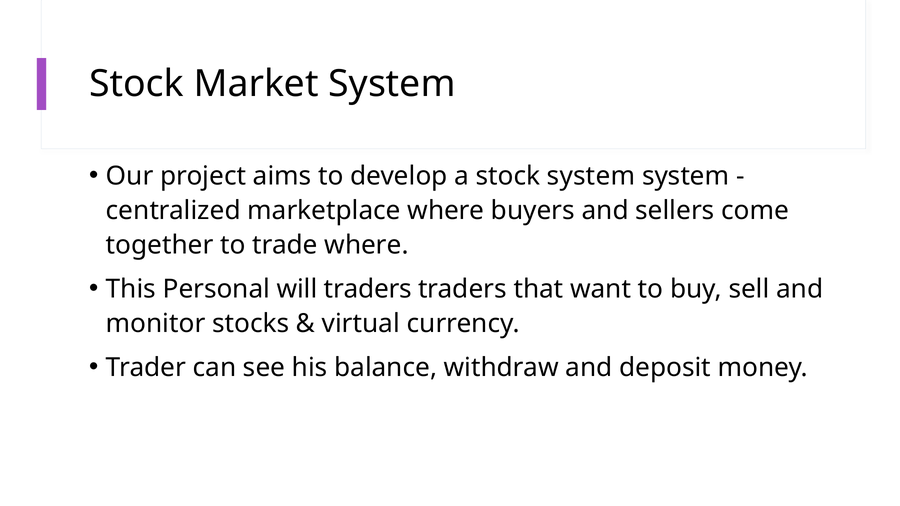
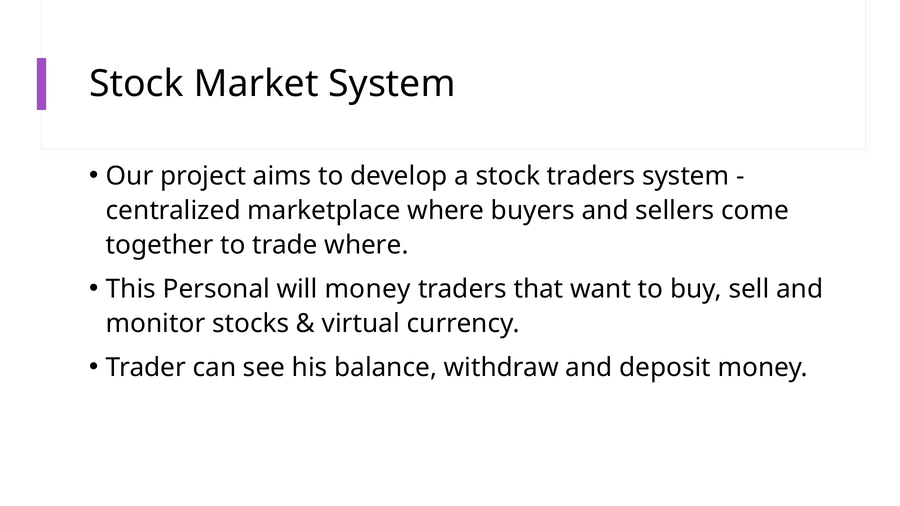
stock system: system -> traders (591, 176)
will traders: traders -> money (368, 289)
